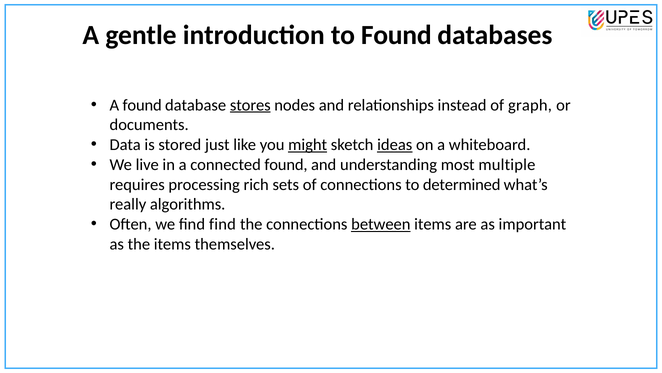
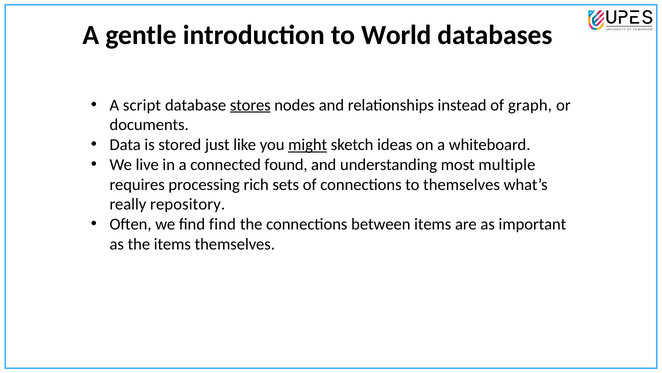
to Found: Found -> World (396, 35)
A found: found -> script (142, 105)
ideas underline: present -> none (395, 145)
to determined: determined -> themselves (462, 184)
algorithms: algorithms -> repository (188, 204)
between underline: present -> none (381, 224)
